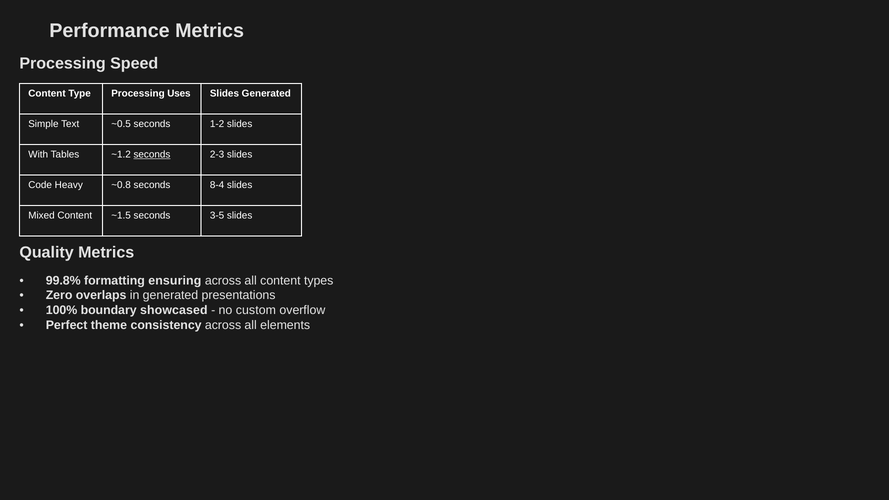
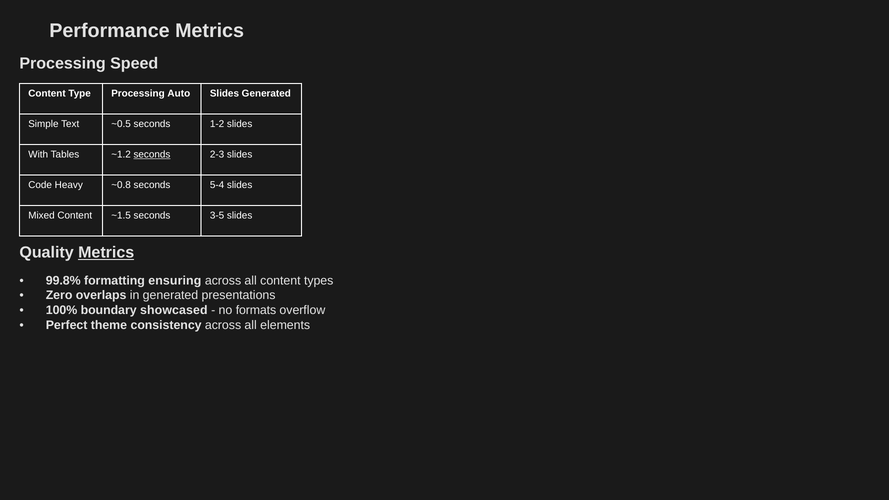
Uses: Uses -> Auto (179, 94)
8-4: 8-4 -> 5-4 (217, 185)
Metrics underline: none -> present (106, 252)
custom: custom -> formats (256, 310)
